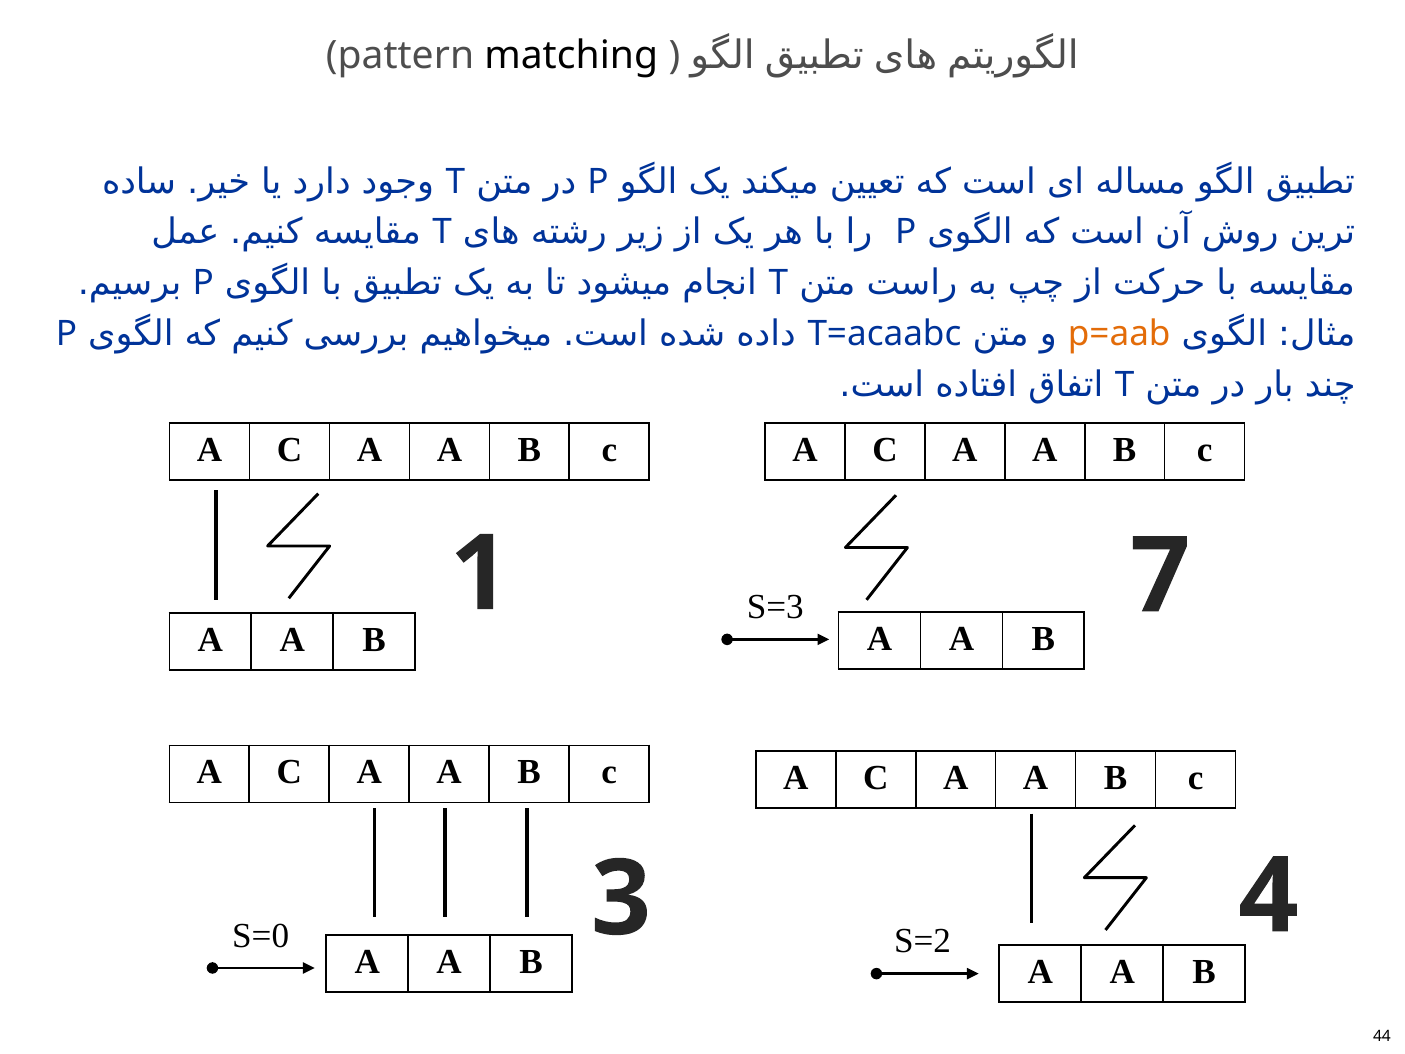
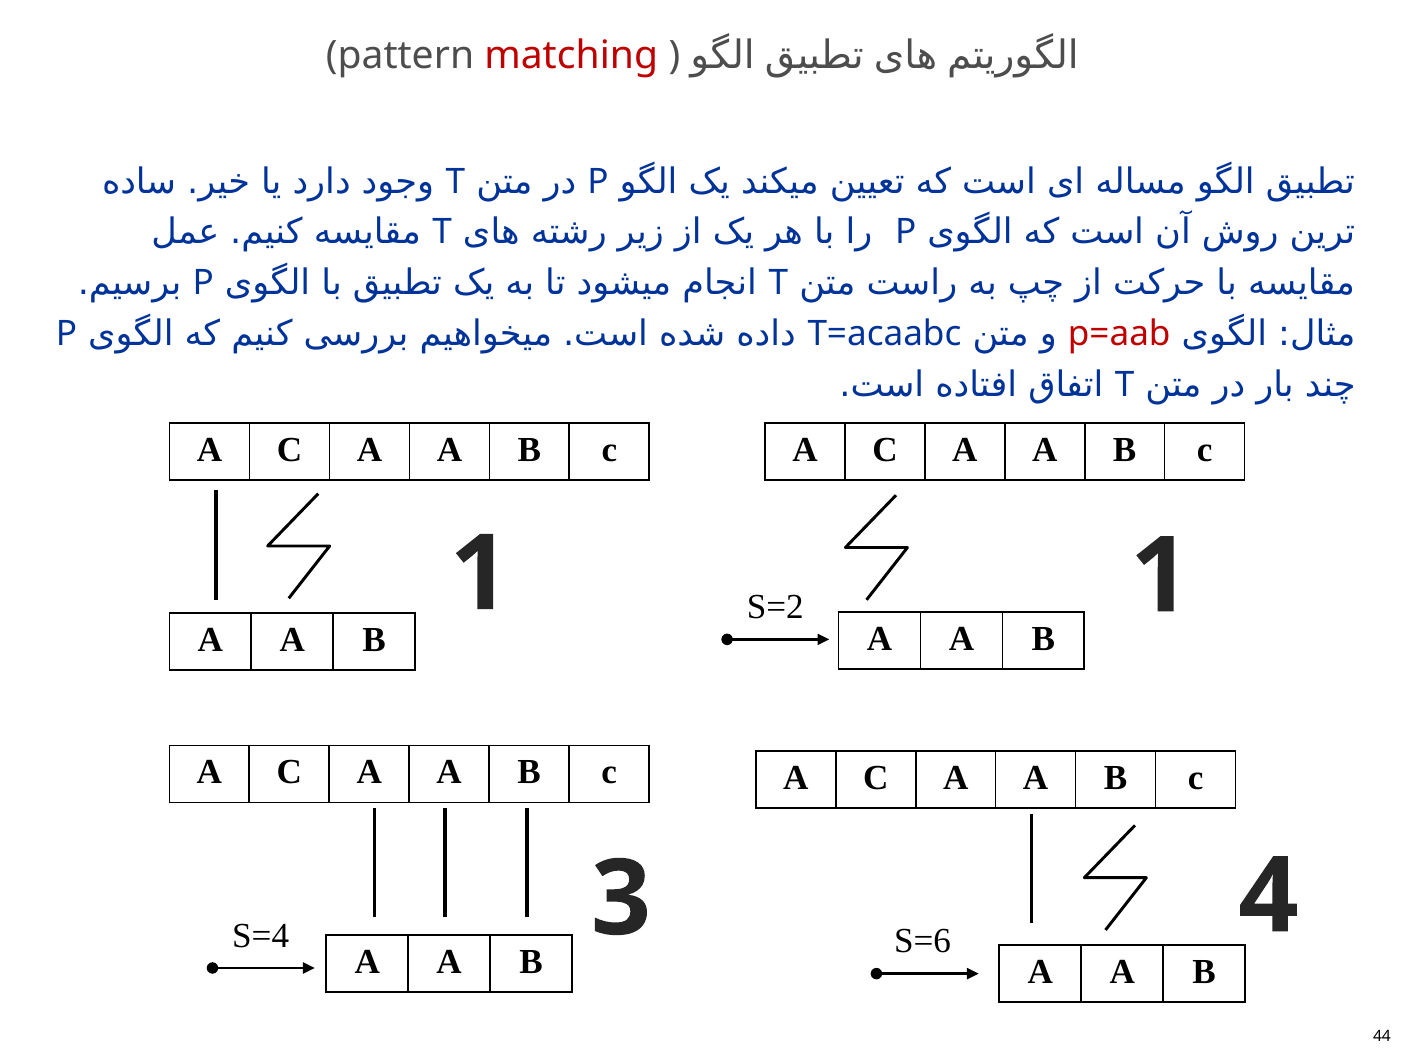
matching colour: black -> red (571, 55)
p=aab colour: orange -> red (1119, 334)
1 7: 7 -> 1 (1160, 576)
S=3: S=3 -> S=2 (775, 607)
S=0: S=0 -> S=4 (261, 936)
S=2: S=2 -> S=6 (923, 941)
